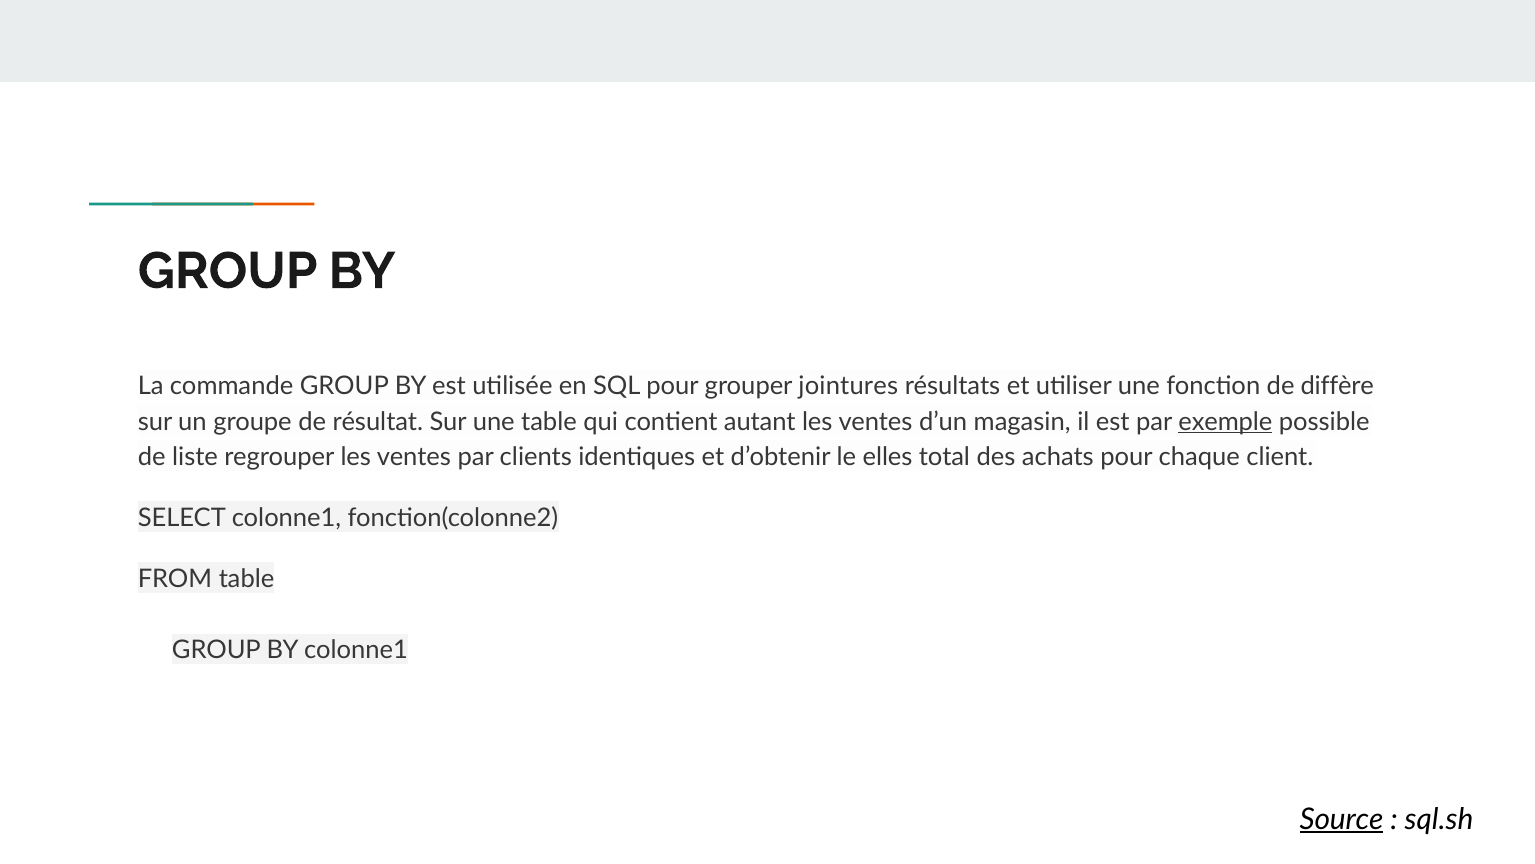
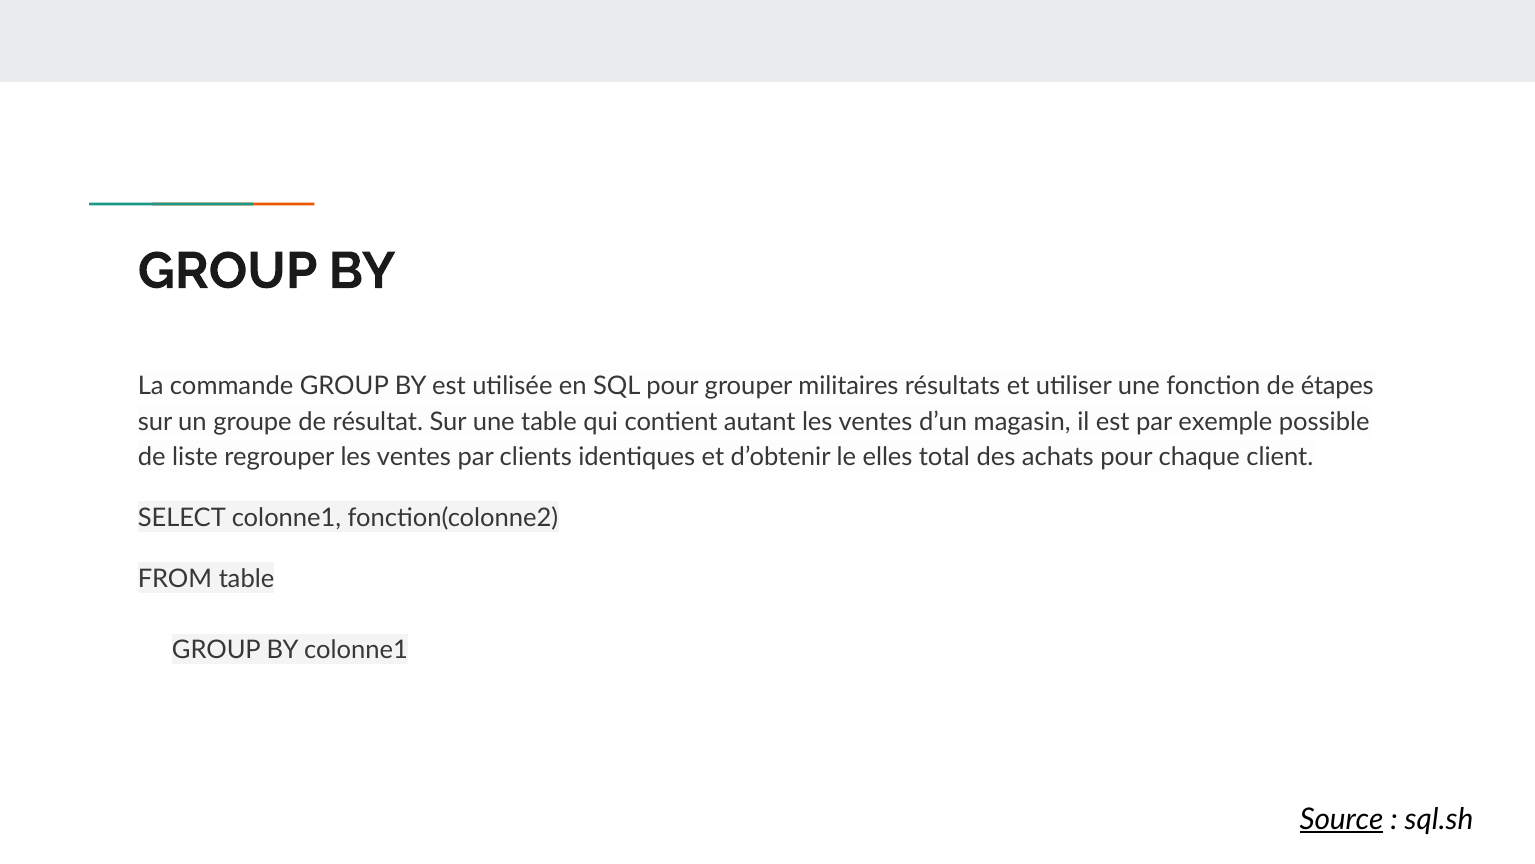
jointures: jointures -> militaires (849, 386)
diffère: diffère -> étapes (1337, 386)
exemple underline: present -> none (1225, 421)
